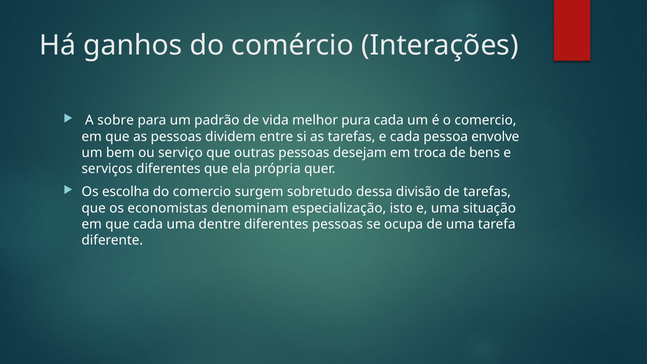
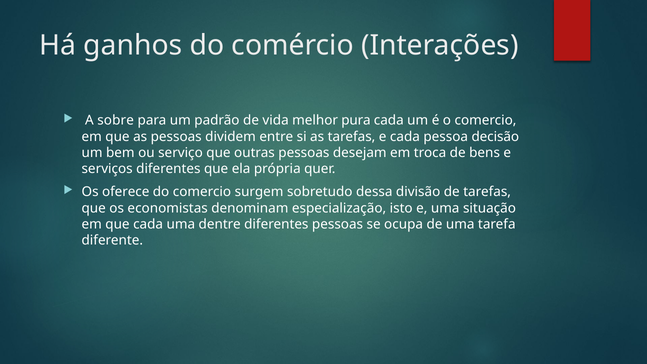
envolve: envolve -> decisão (495, 137)
escolha: escolha -> oferece (126, 192)
